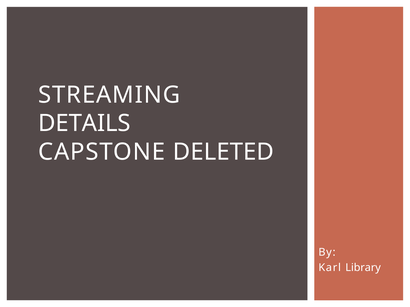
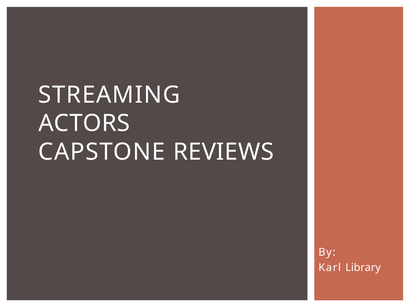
DETAILS: DETAILS -> ACTORS (84, 124)
DELETED: DELETED -> REVIEWS (223, 152)
